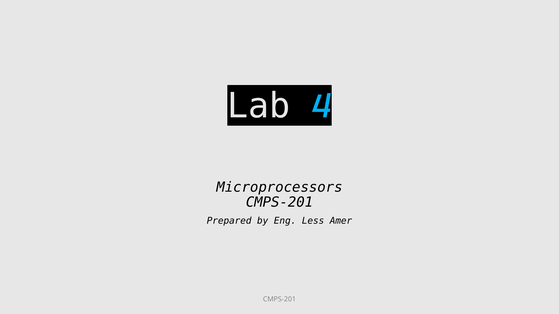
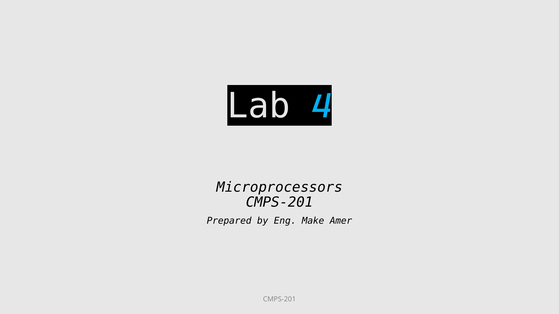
Less: Less -> Make (313, 221)
